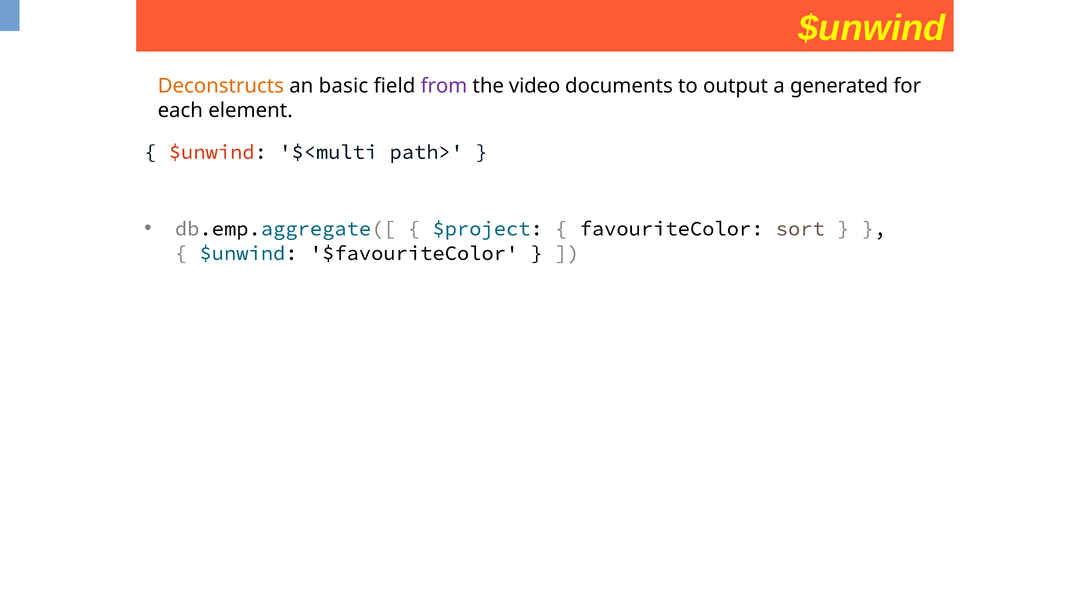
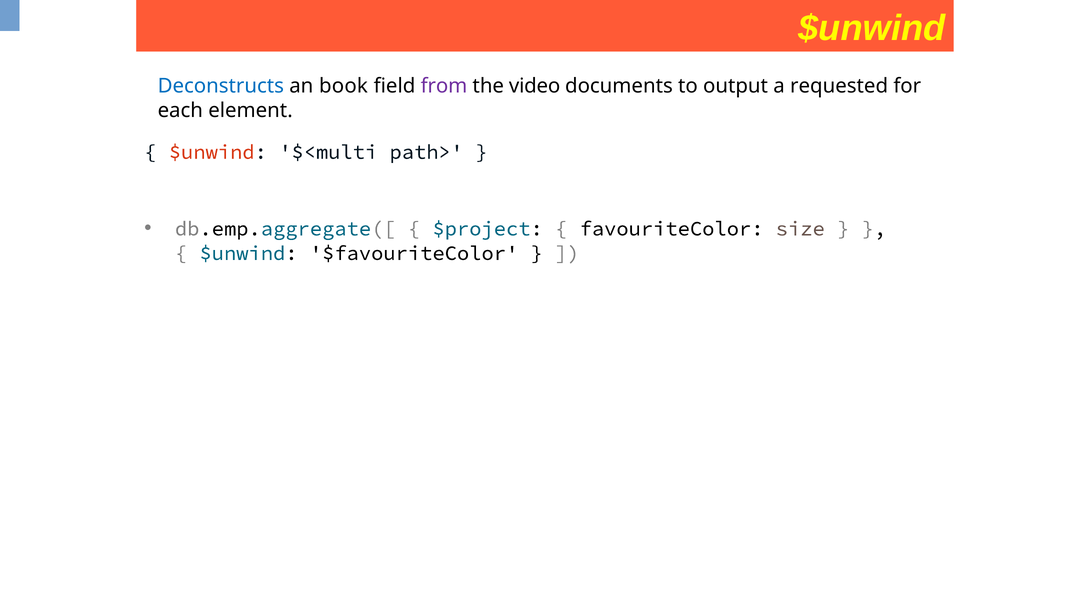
Deconstructs colour: orange -> blue (221, 86)
basic: basic -> book (343, 86)
generated: generated -> requested (839, 86)
sort: sort -> size (800, 229)
